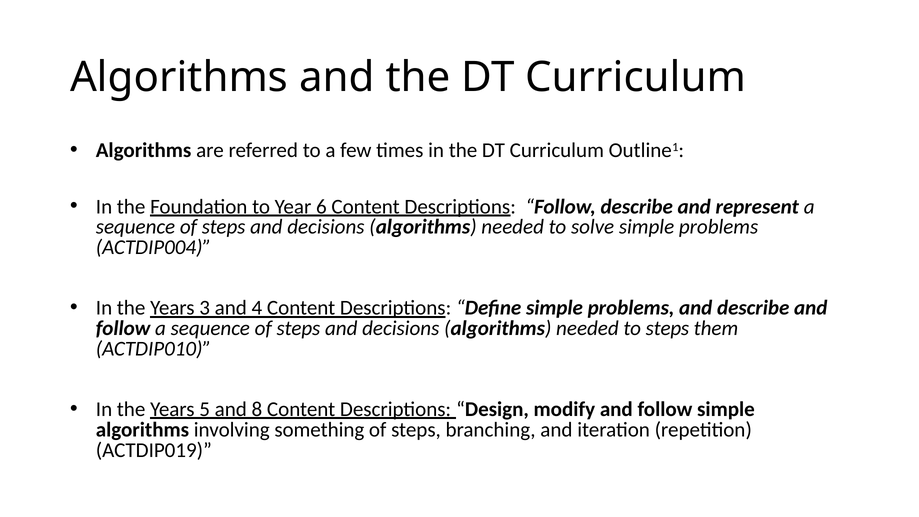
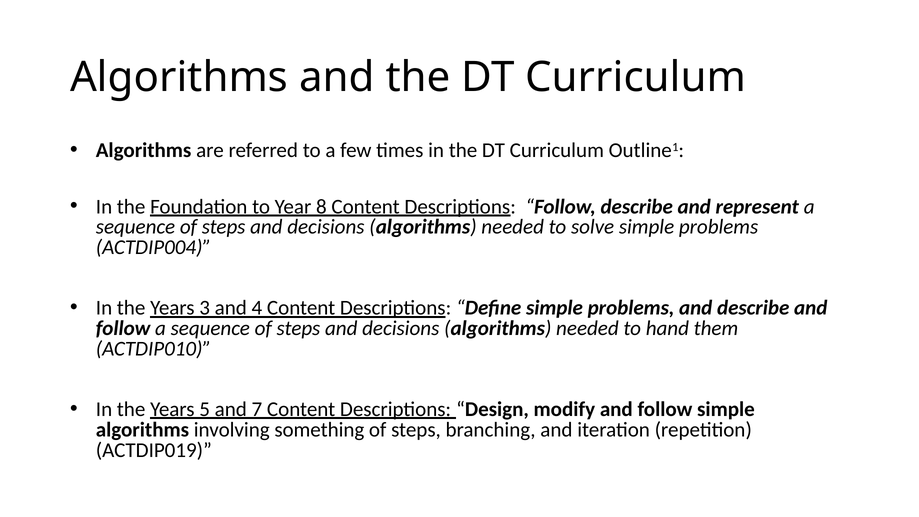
6: 6 -> 8 (321, 207)
to steps: steps -> hand (667, 328)
8: 8 -> 7 (257, 409)
